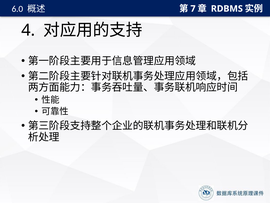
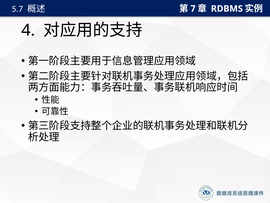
6.0: 6.0 -> 5.7 (17, 9)
